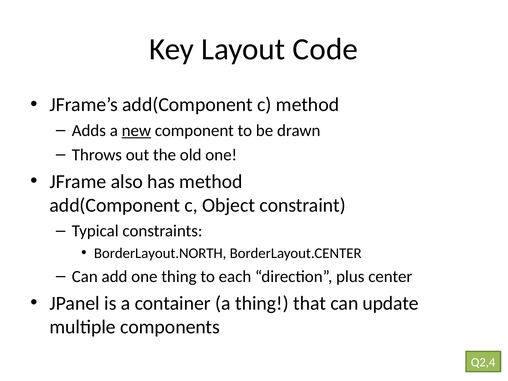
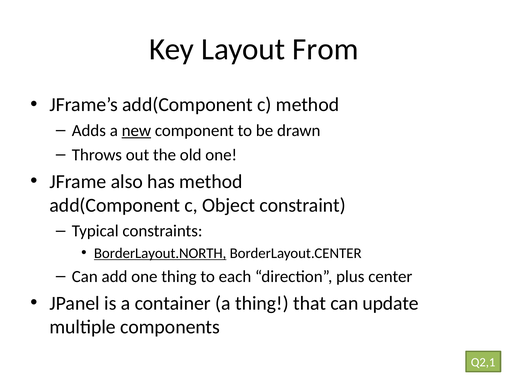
Code: Code -> From (325, 49)
BorderLayout.NORTH underline: none -> present (160, 253)
Q2,4: Q2,4 -> Q2,1 (483, 362)
